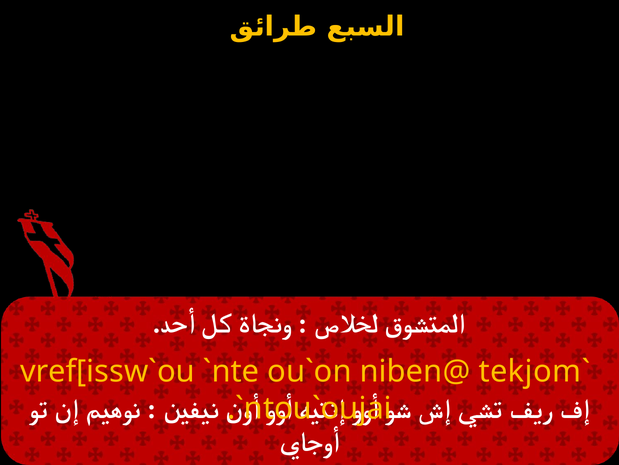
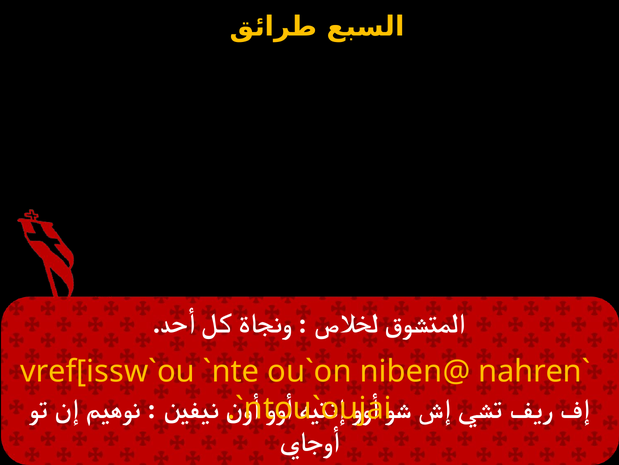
tekjom: tekjom -> nahren (530, 371)
